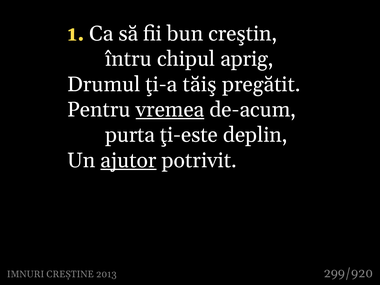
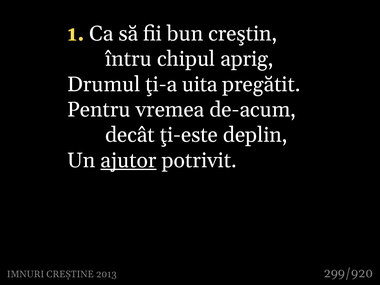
tăiş: tăiş -> uita (200, 84)
vremea underline: present -> none (170, 110)
purta: purta -> decât (130, 135)
